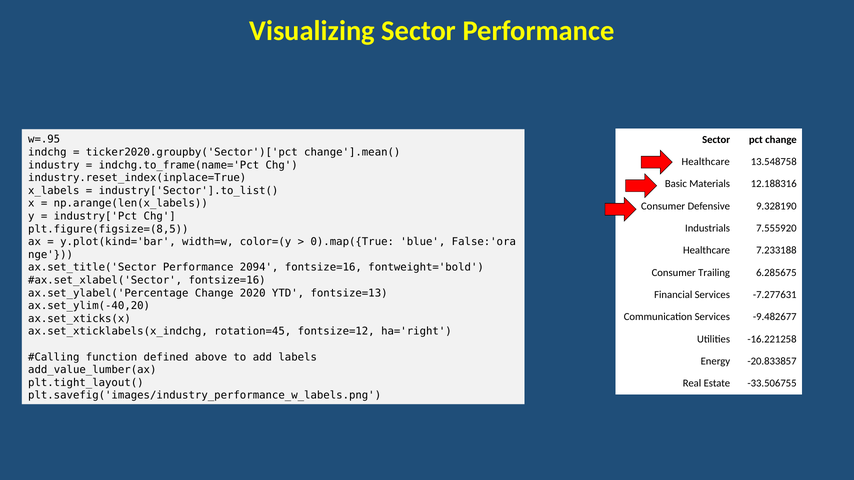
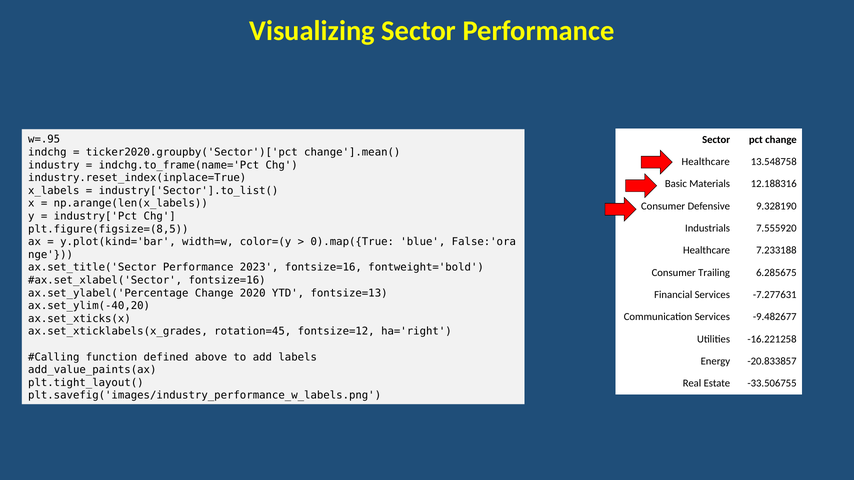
2094: 2094 -> 2023 (259, 268)
ax.set_xticklabels(x_indchg: ax.set_xticklabels(x_indchg -> ax.set_xticklabels(x_grades (118, 332)
add_value_lumber(ax: add_value_lumber(ax -> add_value_paints(ax (92, 370)
